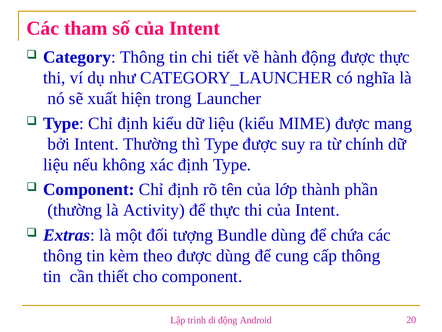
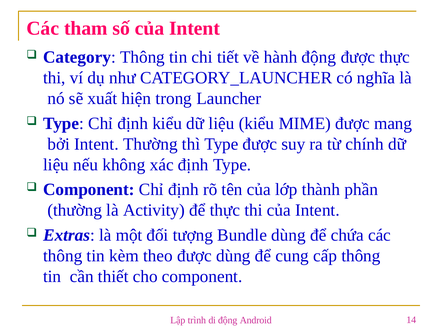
20: 20 -> 14 (411, 319)
